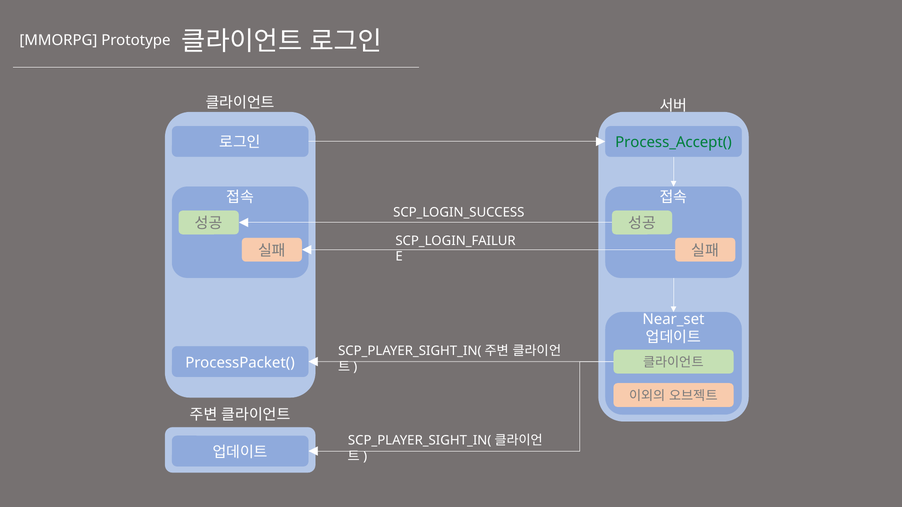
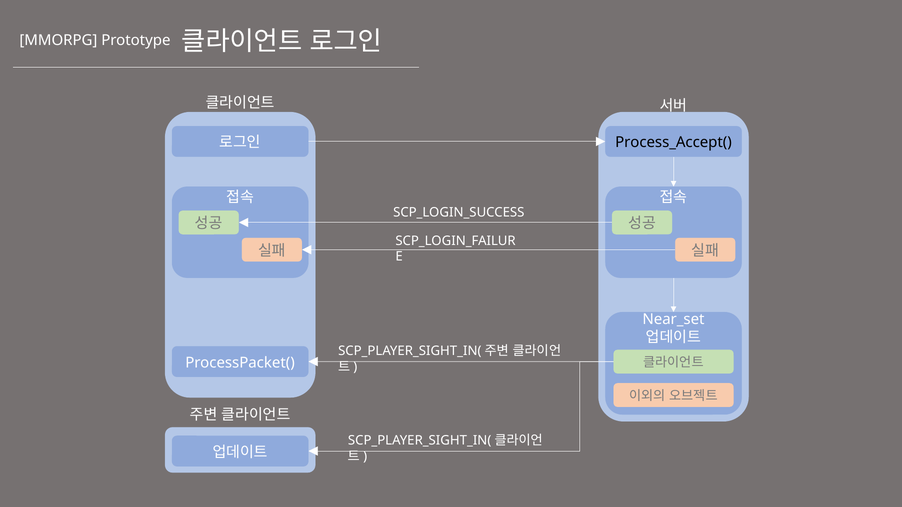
Process_Accept( colour: green -> black (673, 143)
